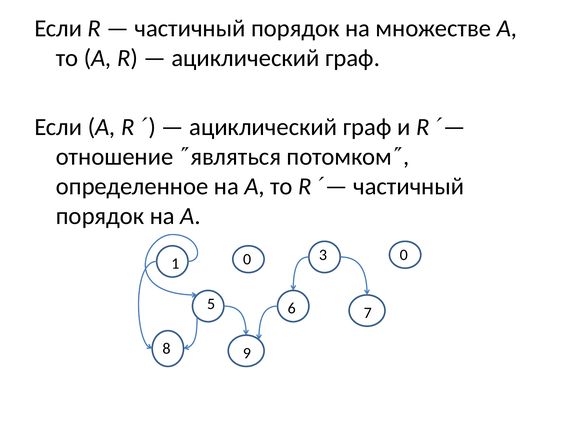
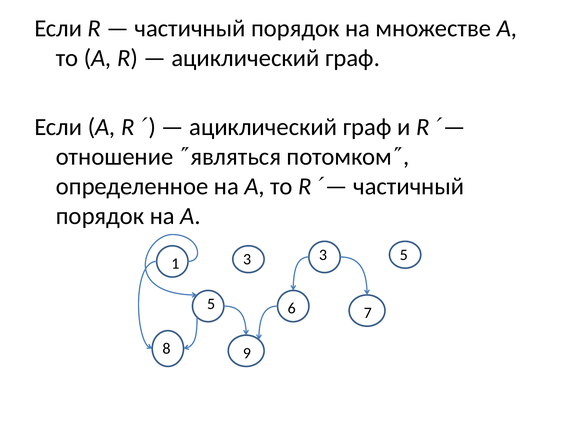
1 0: 0 -> 3 (247, 260)
3 0: 0 -> 5 (404, 255)
